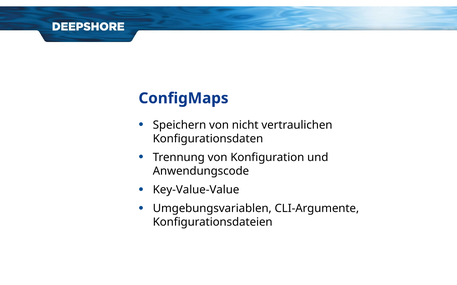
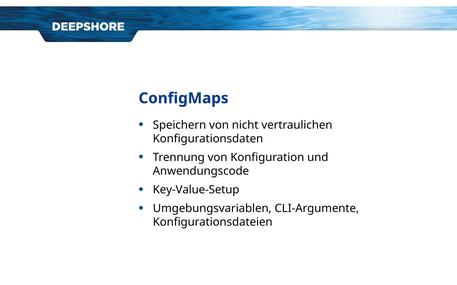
Key-Value-Value: Key-Value-Value -> Key-Value-Setup (196, 190)
